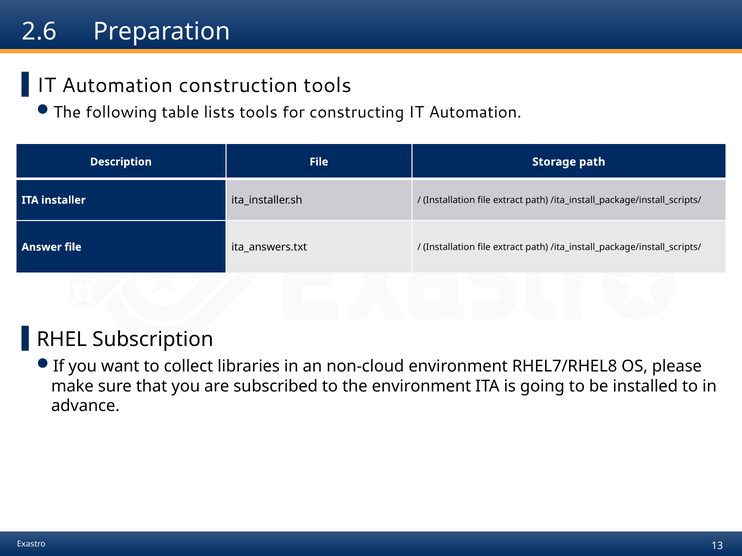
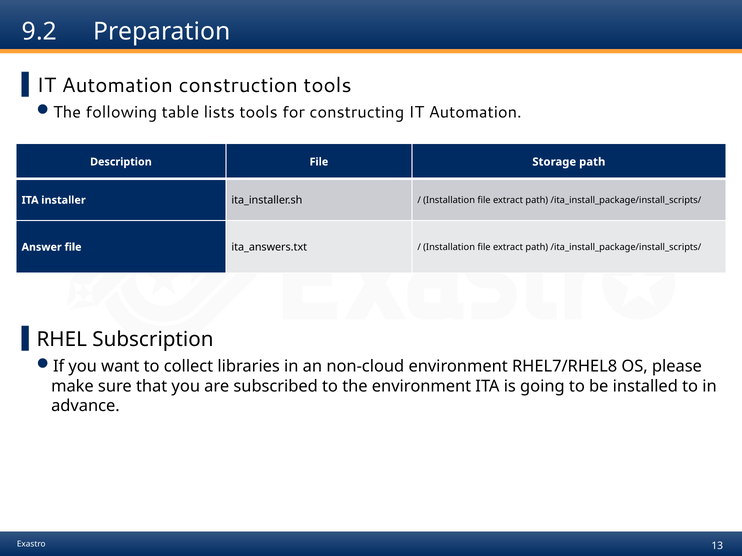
2.6: 2.6 -> 9.2 (39, 32)
